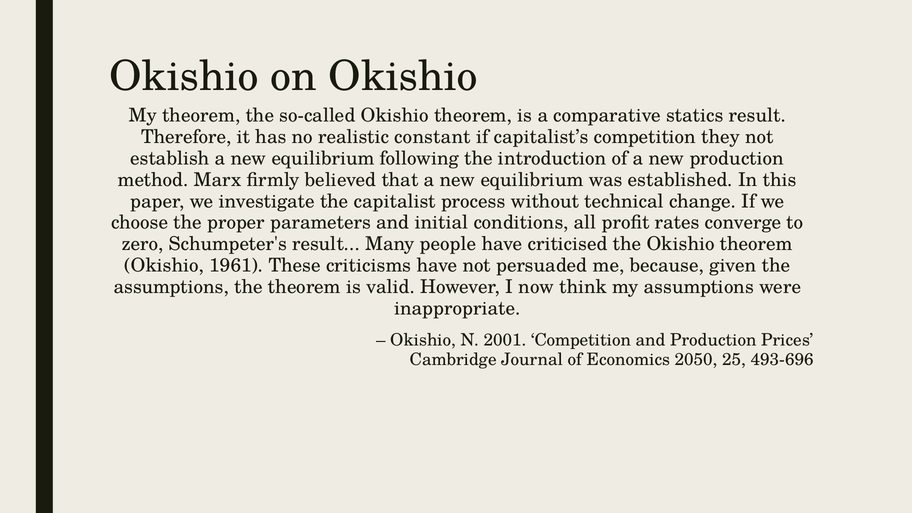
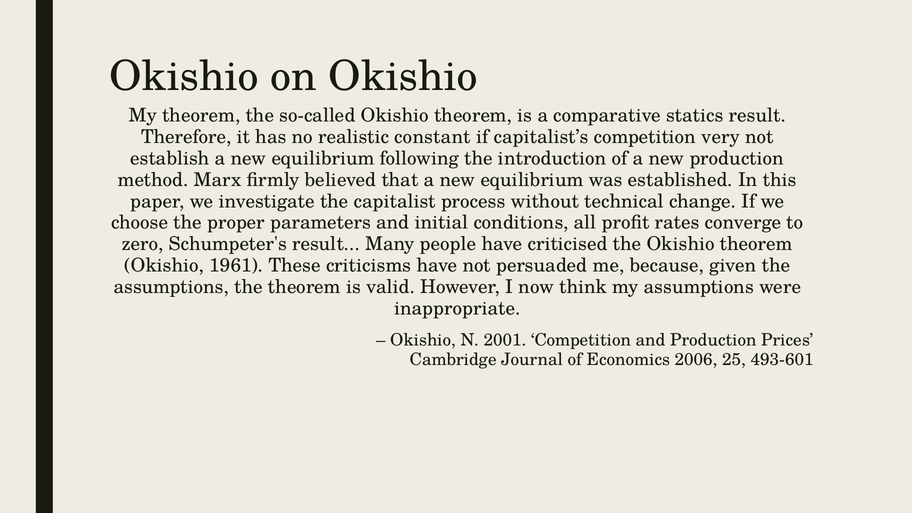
they: they -> very (721, 137)
2050: 2050 -> 2006 (696, 360)
493-696: 493-696 -> 493-601 (782, 360)
